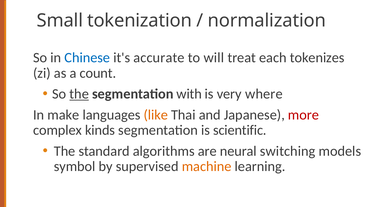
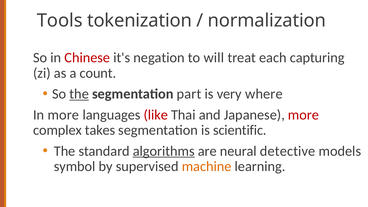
Small: Small -> Tools (60, 21)
Chinese colour: blue -> red (87, 58)
accurate: accurate -> negation (159, 58)
tokenizes: tokenizes -> capturing (317, 58)
with: with -> part (189, 94)
In make: make -> more (63, 115)
like colour: orange -> red (156, 115)
kinds: kinds -> takes (100, 130)
algorithms underline: none -> present (164, 151)
switching: switching -> detective (288, 151)
